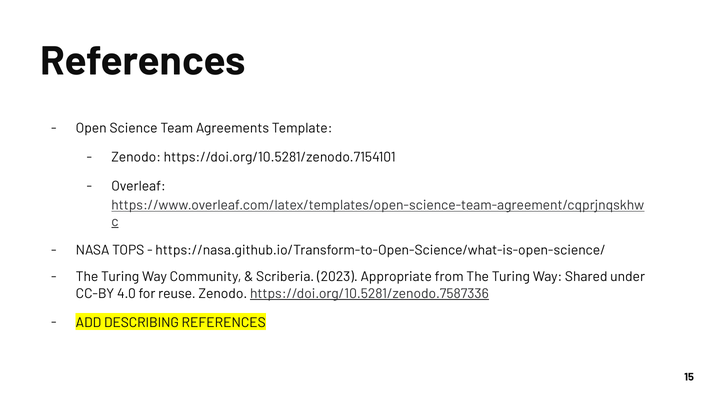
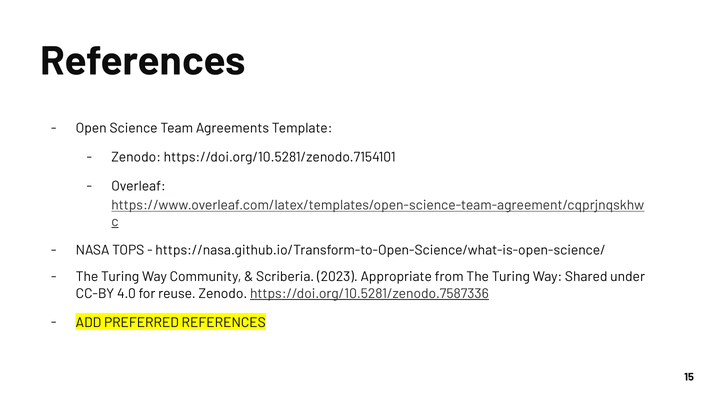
DESCRIBING: DESCRIBING -> PREFERRED (141, 322)
